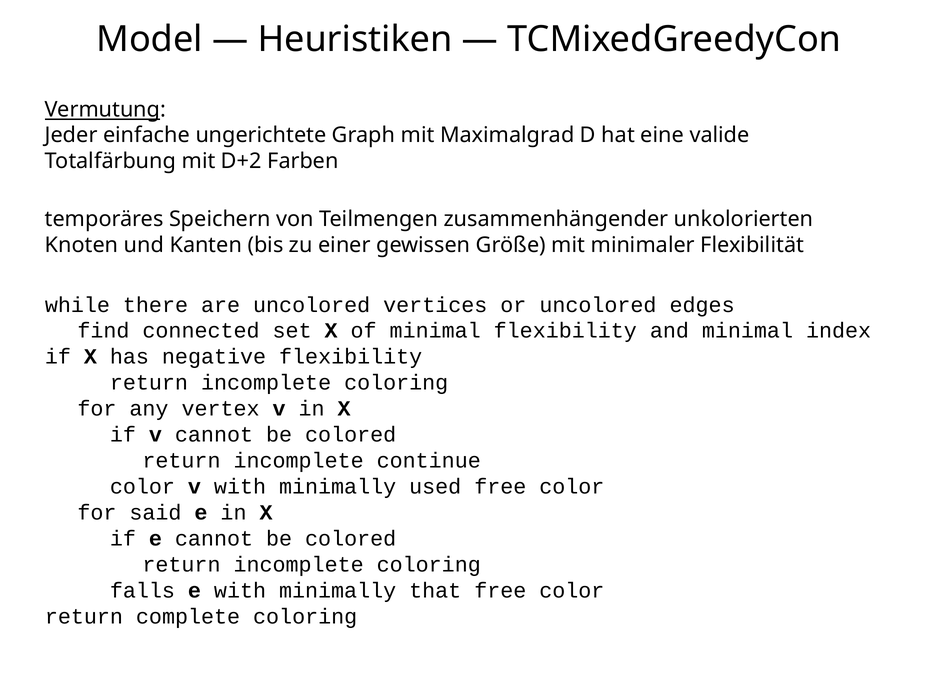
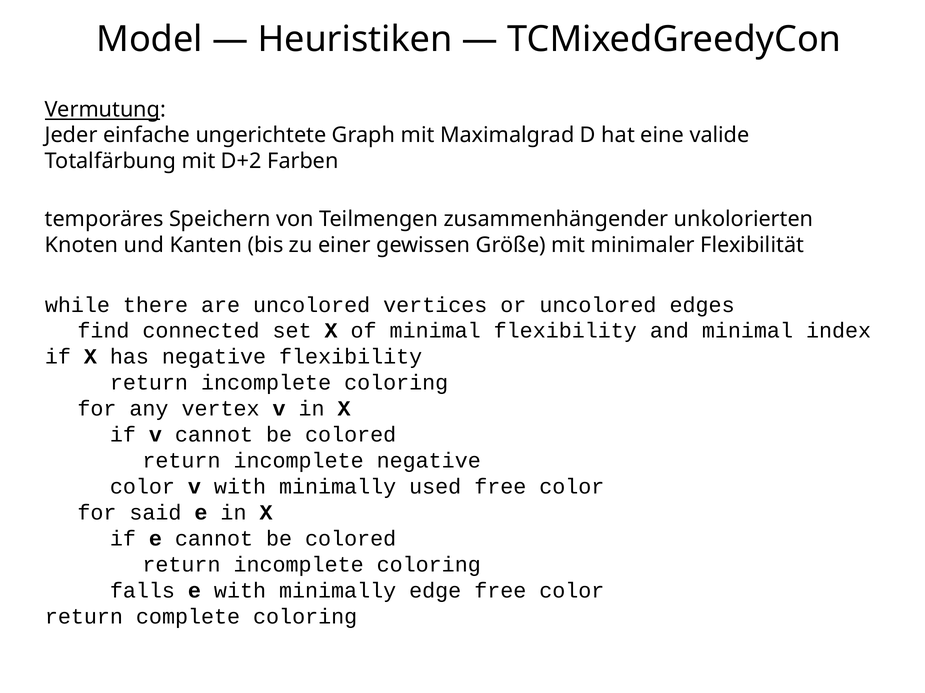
incomplete continue: continue -> negative (429, 461)
that: that -> edge (435, 591)
